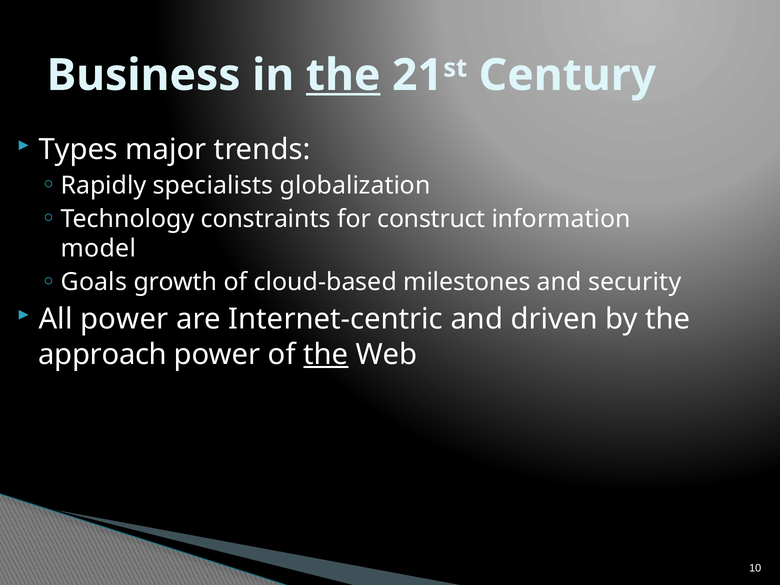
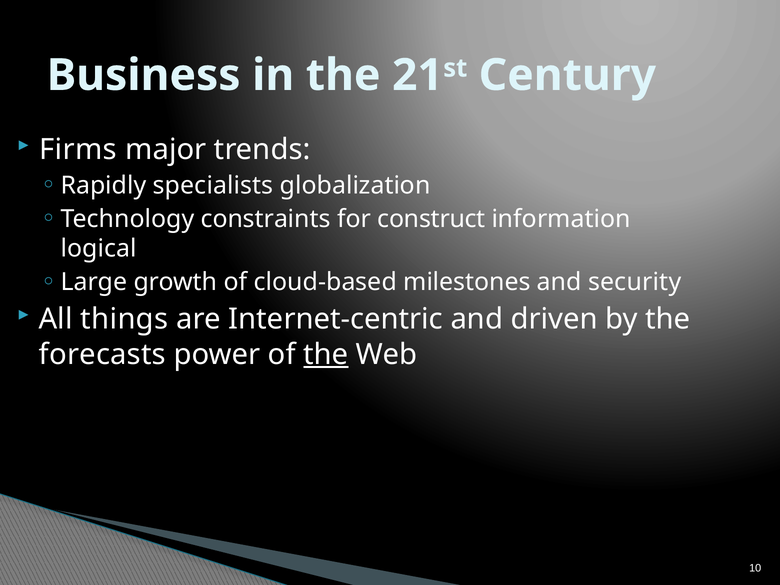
the underline: present -> none (343, 75)
Types: Types -> Firms (78, 150)
model: model -> logical (99, 249)
Goals: Goals -> Large (94, 282)
All power: power -> things (124, 319)
approach: approach -> forecasts (102, 354)
